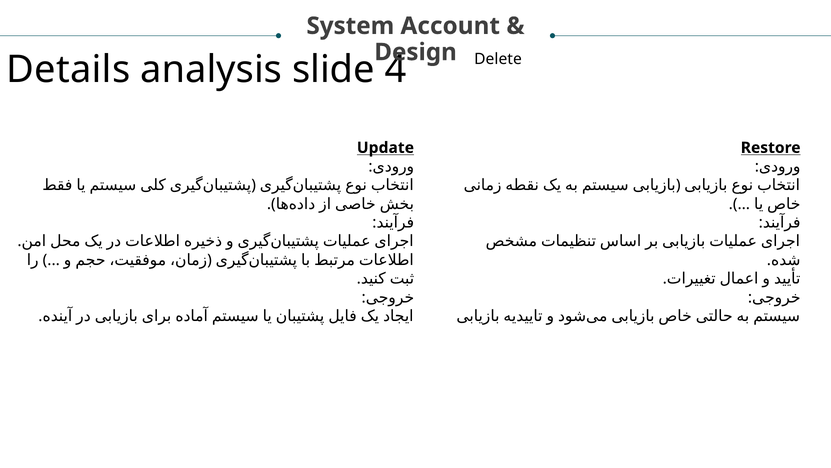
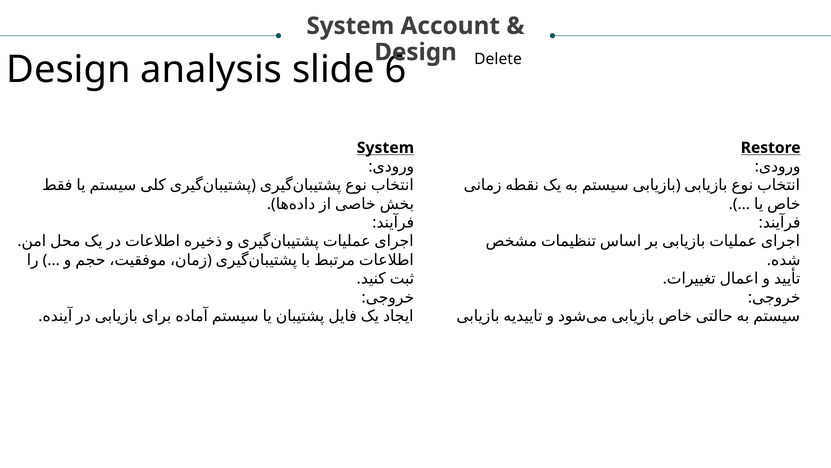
Details: Details -> Design (68, 70)
4: 4 -> 6 (396, 70)
Update: Update -> System (385, 148)
